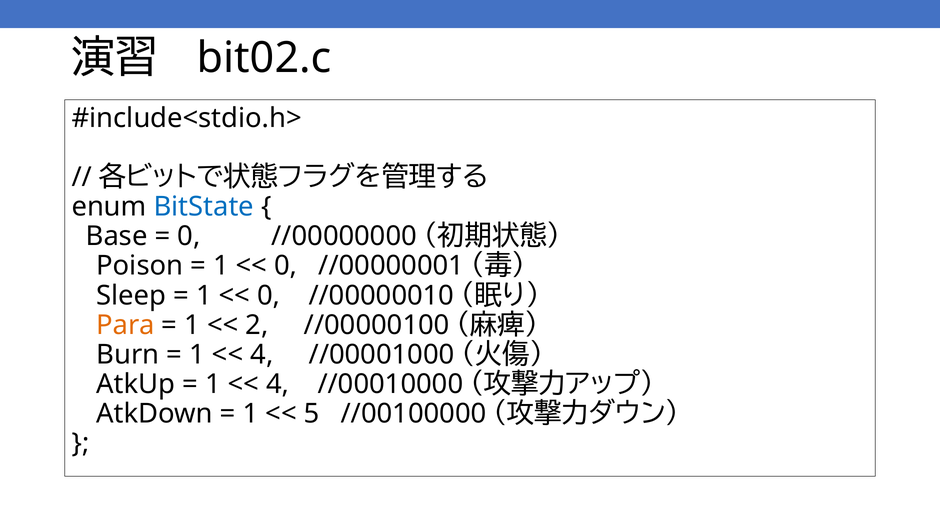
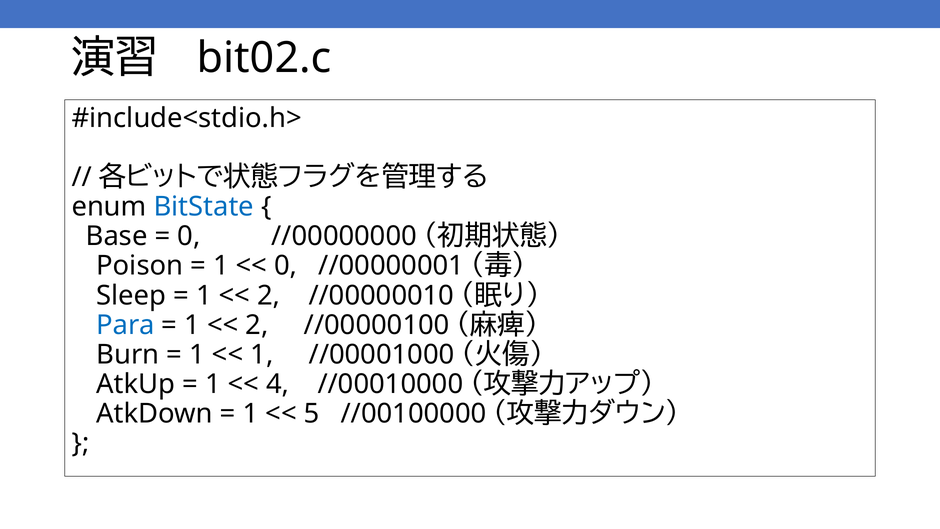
0: 0 -> 2 (269, 295)
Para colour: orange -> blue (126, 325)
4: 4 -> 1 (262, 354)
